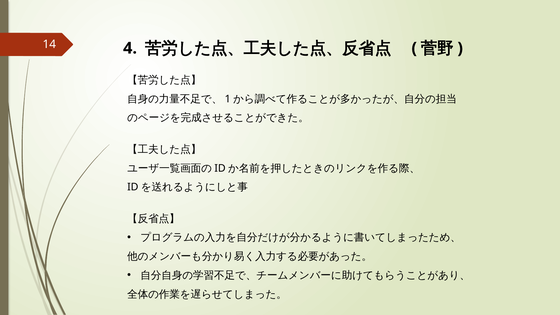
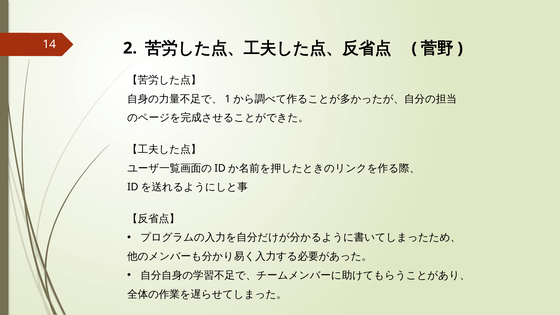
4: 4 -> 2 (130, 48)
